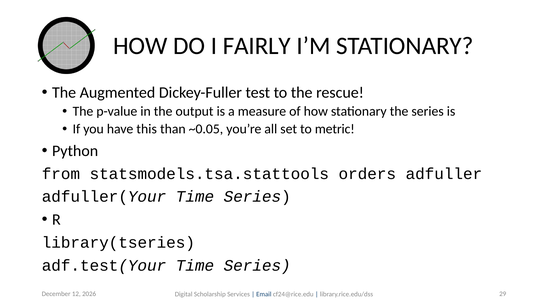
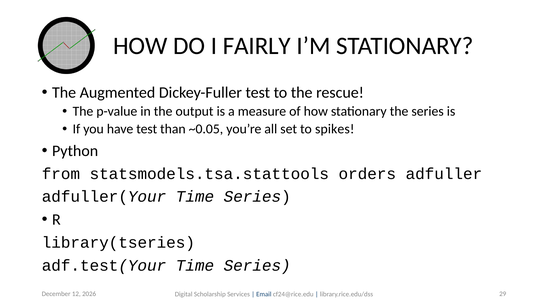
have this: this -> test (147, 129)
metric: metric -> spikes (335, 129)
